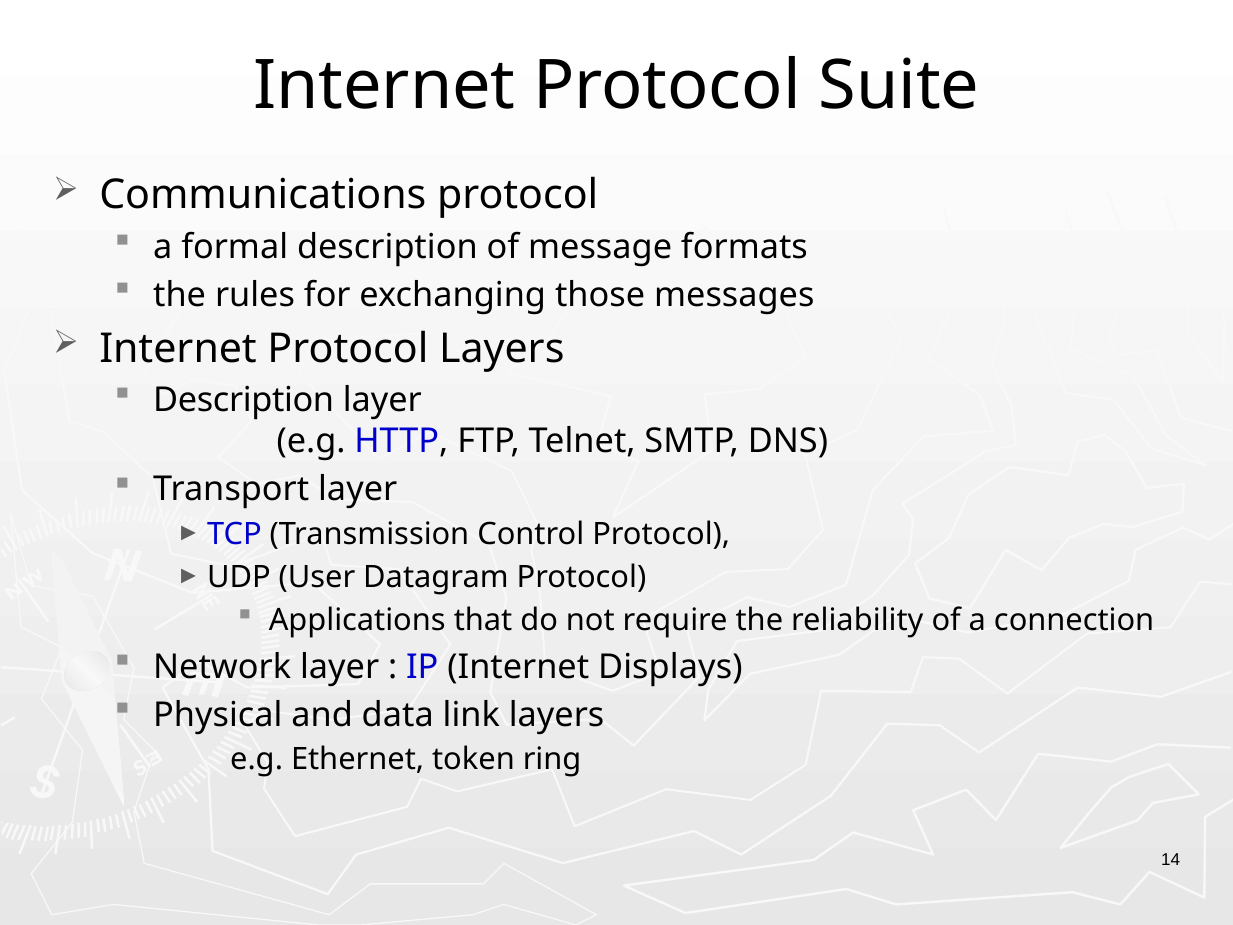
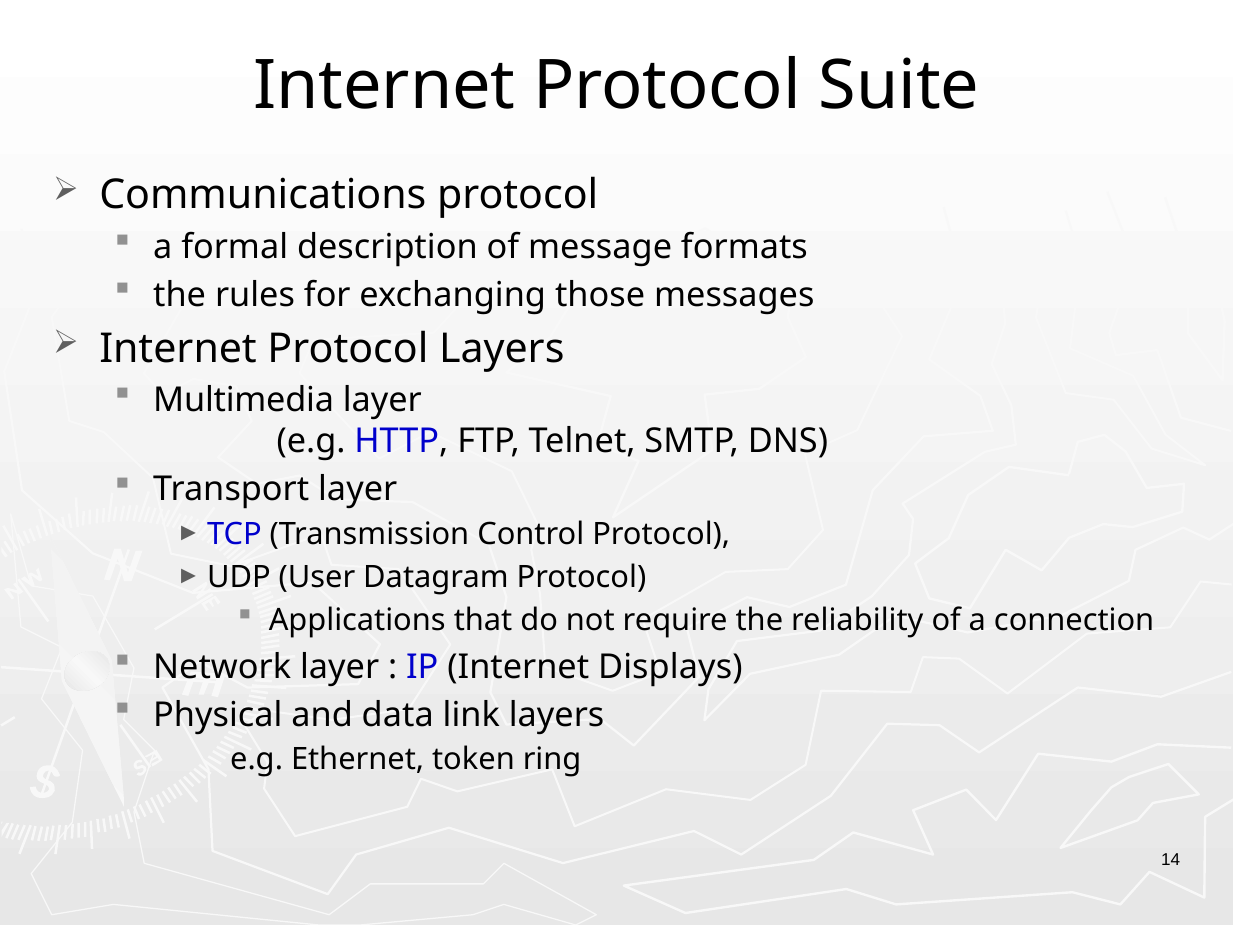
Description: Description -> Multimedia (244, 400)
